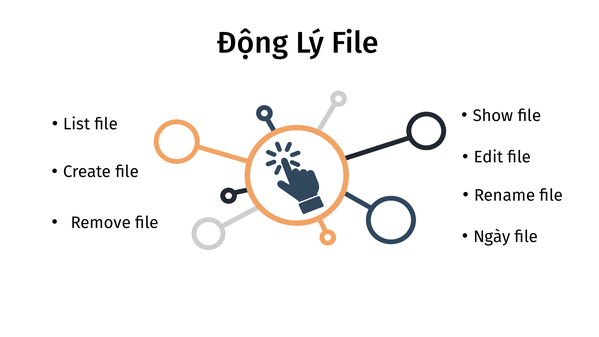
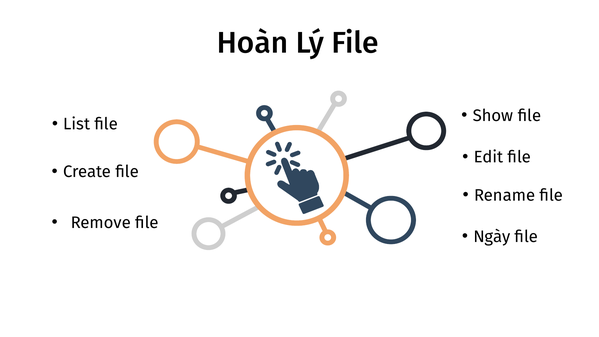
Động: Động -> Hoàn (253, 43)
